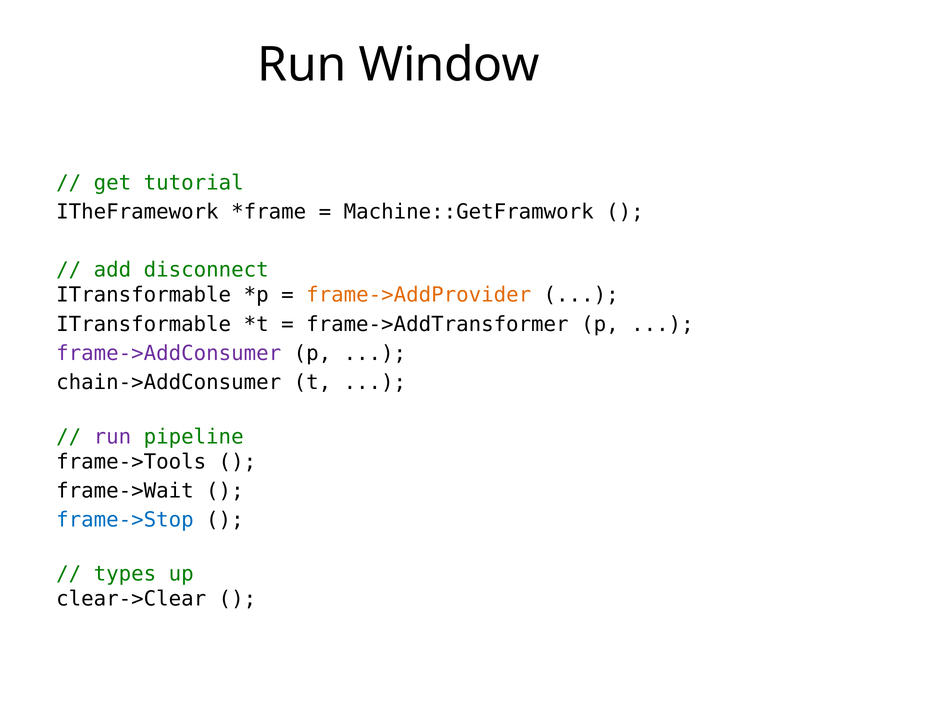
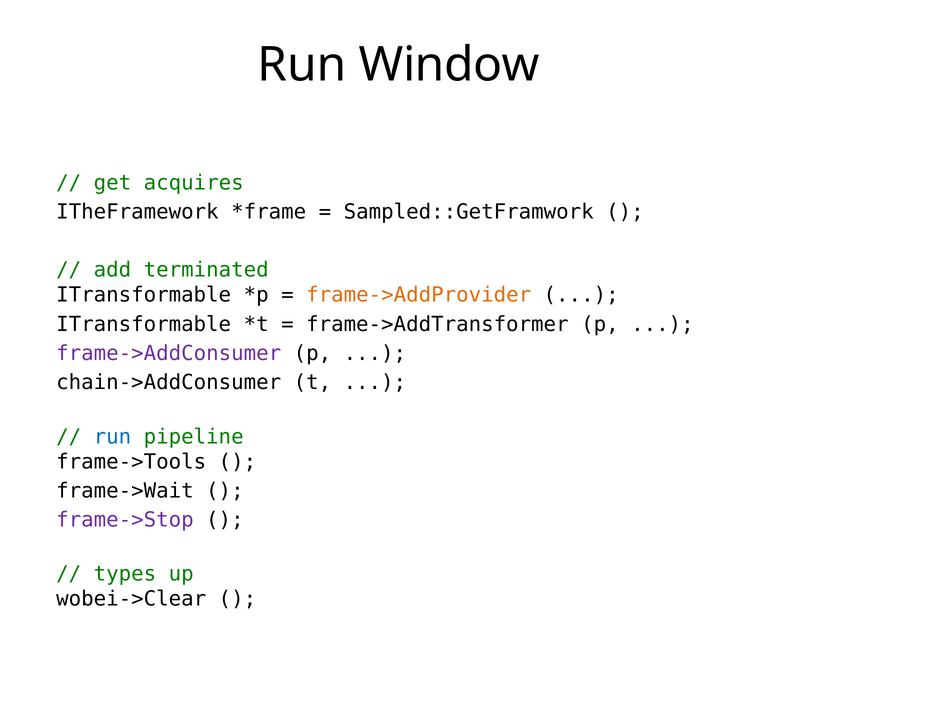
tutorial: tutorial -> acquires (194, 183)
Machine::GetFramwork: Machine::GetFramwork -> Sampled::GetFramwork (469, 212)
disconnect: disconnect -> terminated (206, 270)
run colour: purple -> blue (112, 437)
frame->Stop colour: blue -> purple (125, 520)
clear->Clear: clear->Clear -> wobei->Clear (131, 599)
